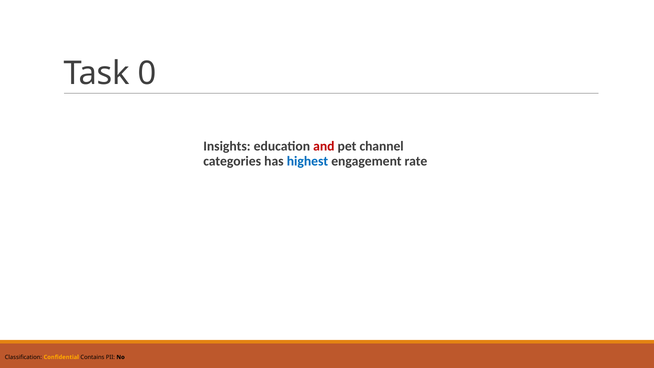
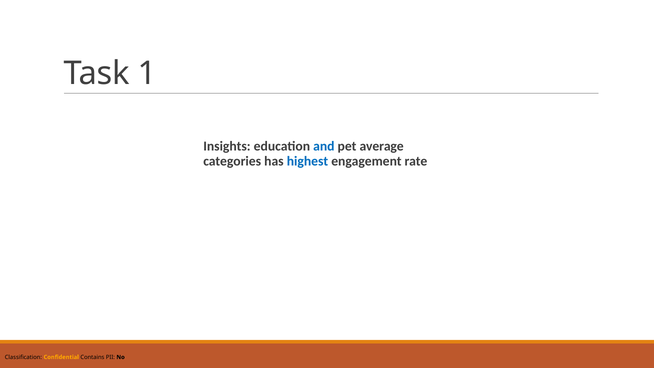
0: 0 -> 1 (147, 73)
and colour: red -> blue (324, 146)
channel: channel -> average (382, 146)
